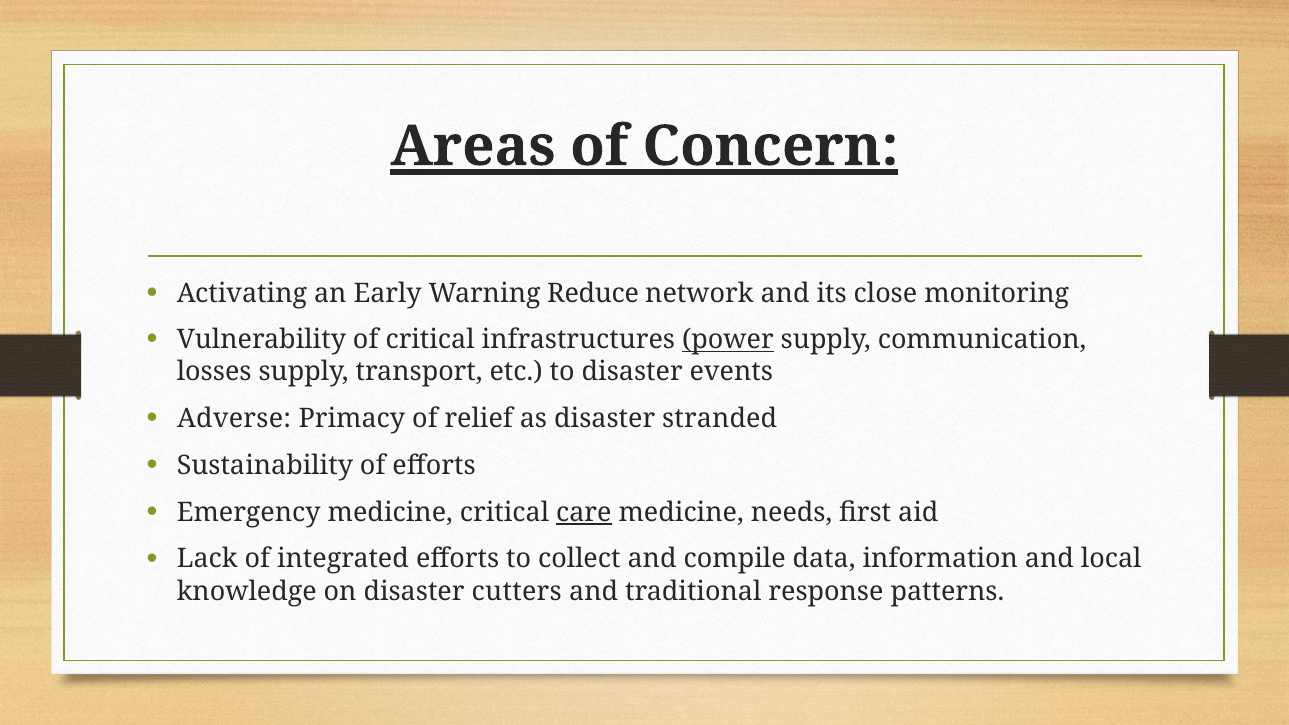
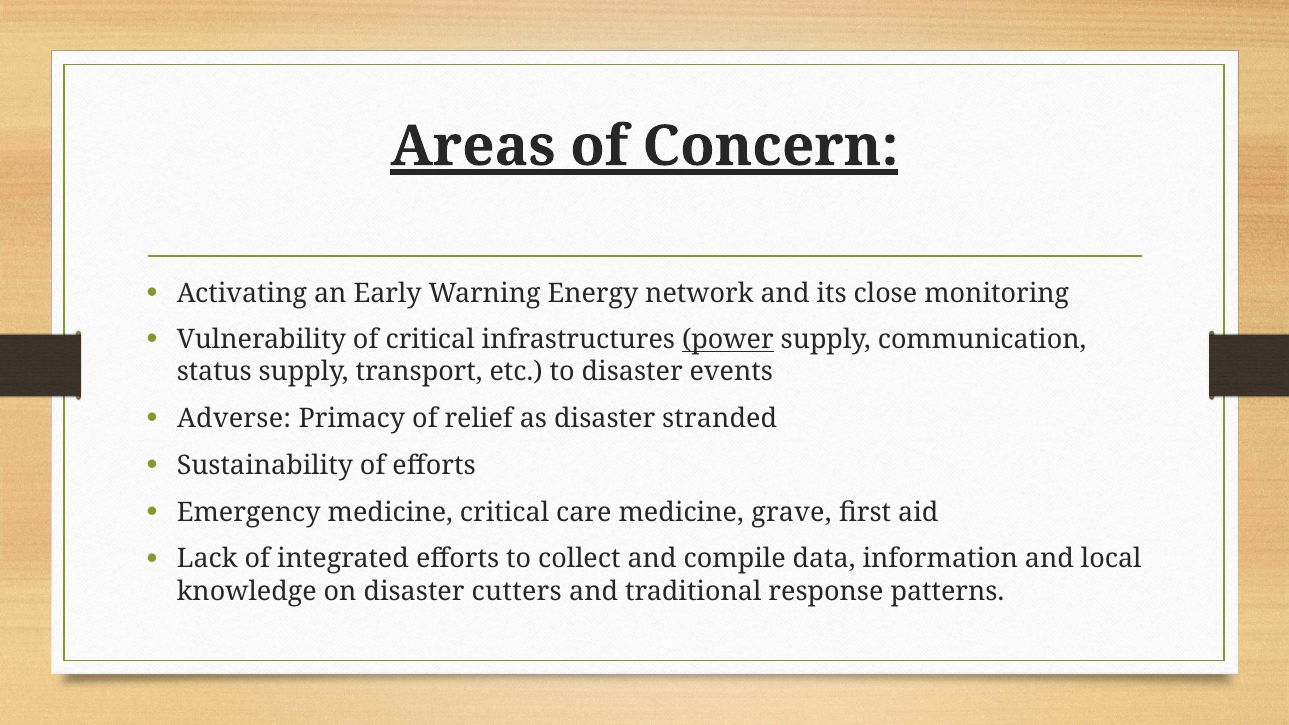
Reduce: Reduce -> Energy (593, 293)
losses: losses -> status (214, 372)
care underline: present -> none (584, 512)
needs: needs -> grave (791, 512)
